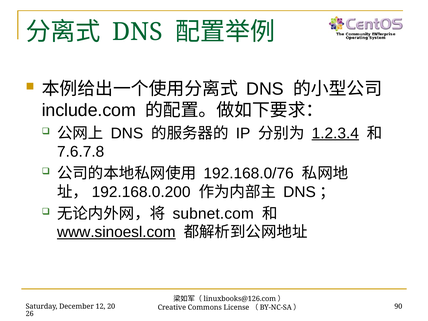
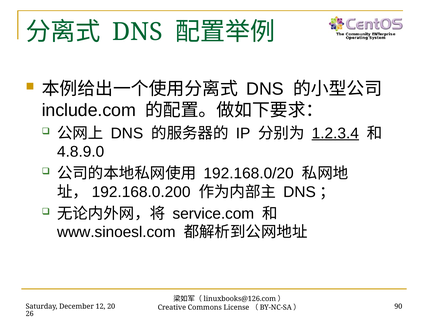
7.6.7.8: 7.6.7.8 -> 4.8.9.0 (81, 152)
192.168.0/76: 192.168.0/76 -> 192.168.0/20 (249, 173)
subnet.com: subnet.com -> service.com (213, 214)
www.sinoesl.com underline: present -> none (116, 232)
